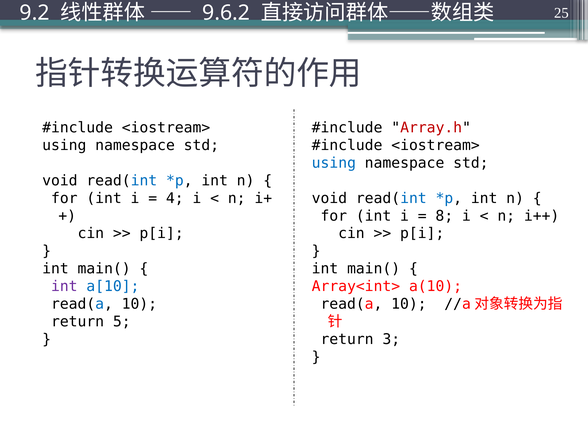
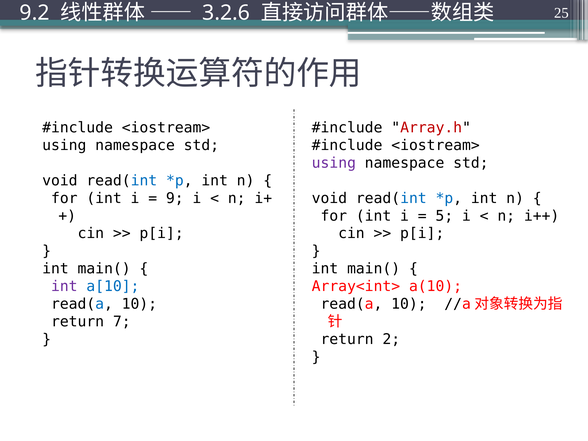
9.6.2: 9.6.2 -> 3.2.6 (226, 13)
using colour: blue -> purple (334, 163)
4: 4 -> 9 (175, 198)
8: 8 -> 5 (444, 216)
5: 5 -> 7 (122, 322)
3: 3 -> 2 (391, 339)
